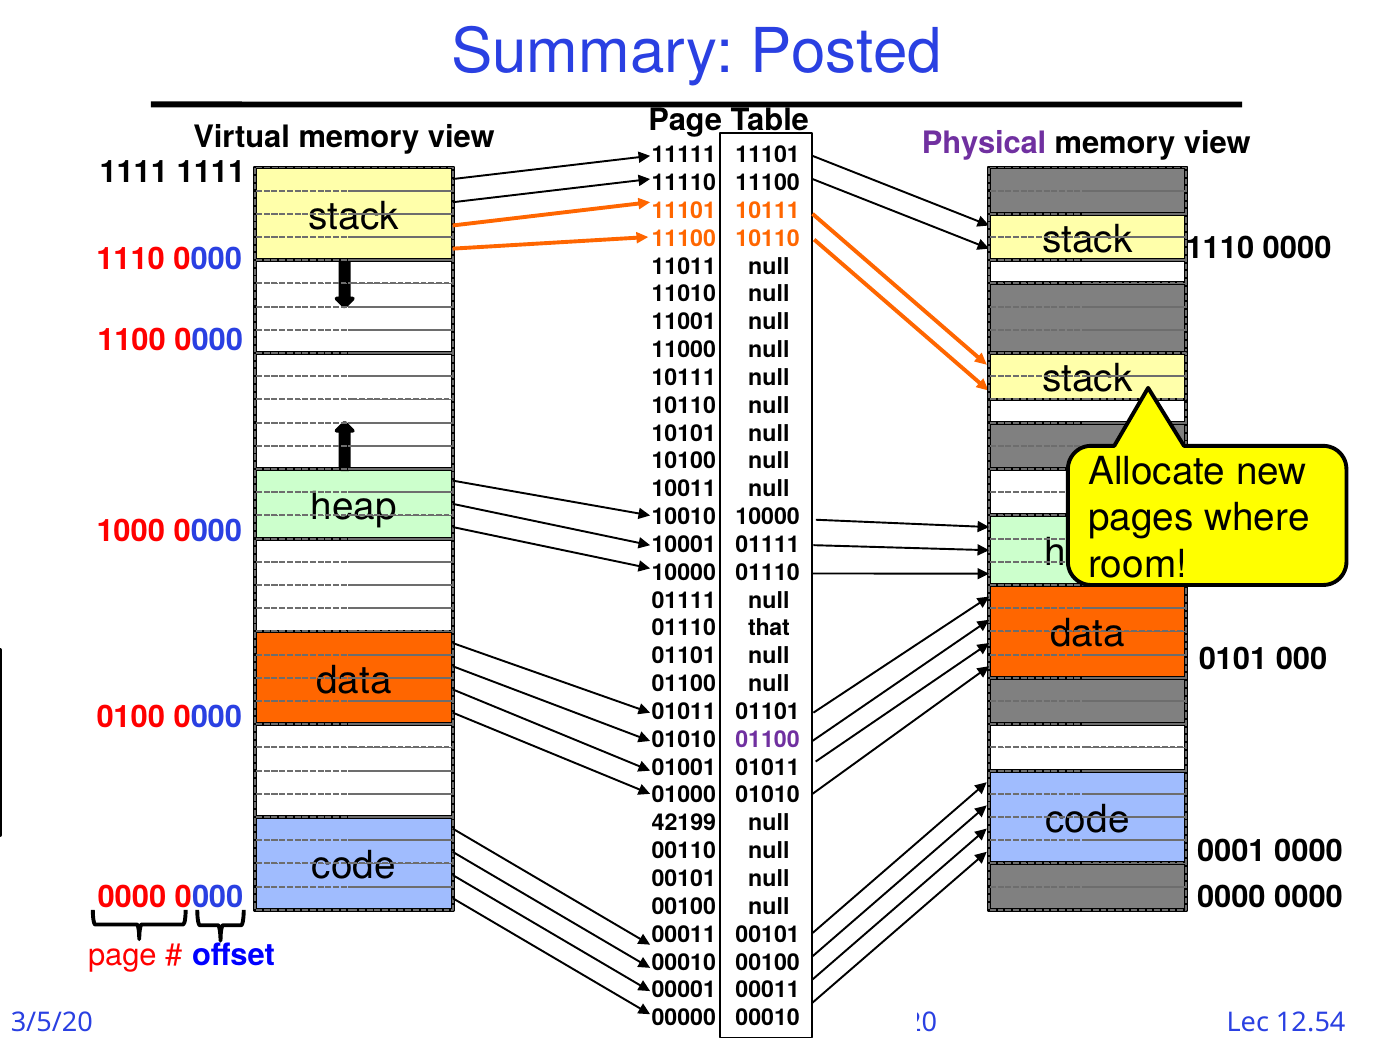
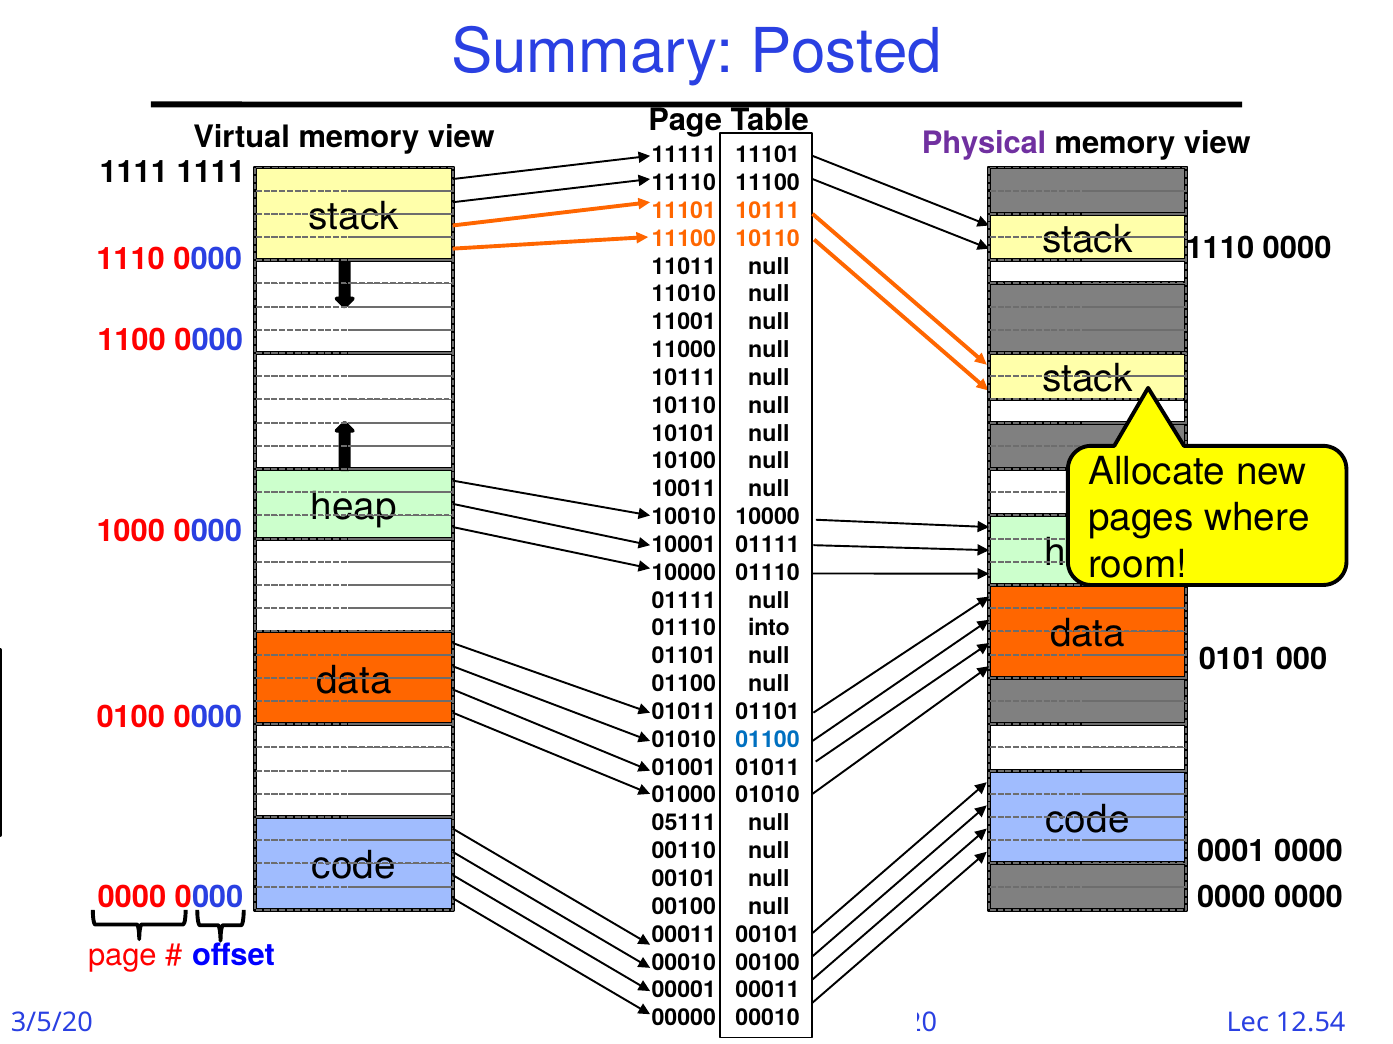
that: that -> into (769, 629)
01100 colour: purple -> blue (767, 740)
42199: 42199 -> 05111 (684, 824)
